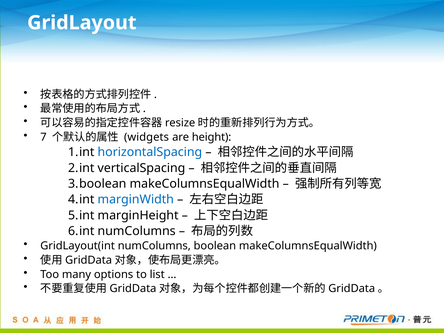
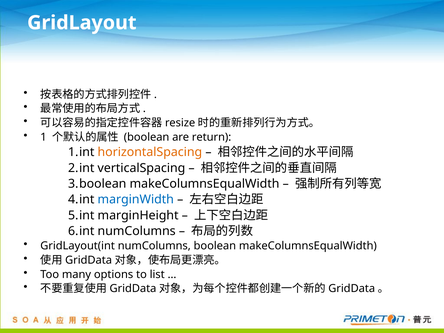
7: 7 -> 1 (43, 137)
widgets: widgets -> boolean (147, 137)
height: height -> return (212, 137)
horizontalSpacing colour: blue -> orange (150, 152)
